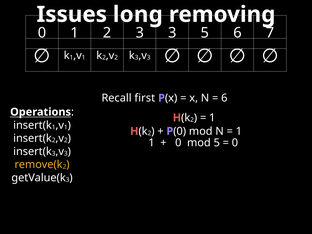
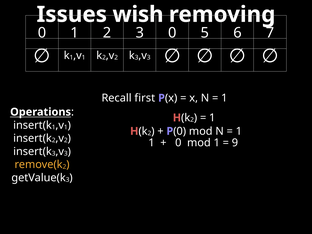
long: long -> wish (138, 14)
3 3: 3 -> 0 (172, 33)
6: 6 -> 1 (224, 98)
mod 5: 5 -> 1 (217, 143)
0: 0 -> 9 (235, 143)
